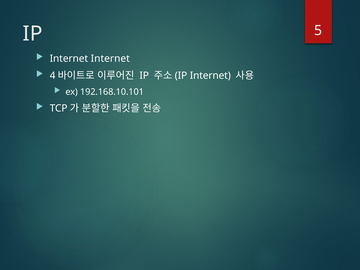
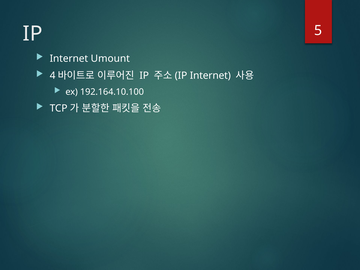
Internet Internet: Internet -> Umount (110, 58)
192.168.10.101: 192.168.10.101 -> 192.164.10.100 (112, 92)
